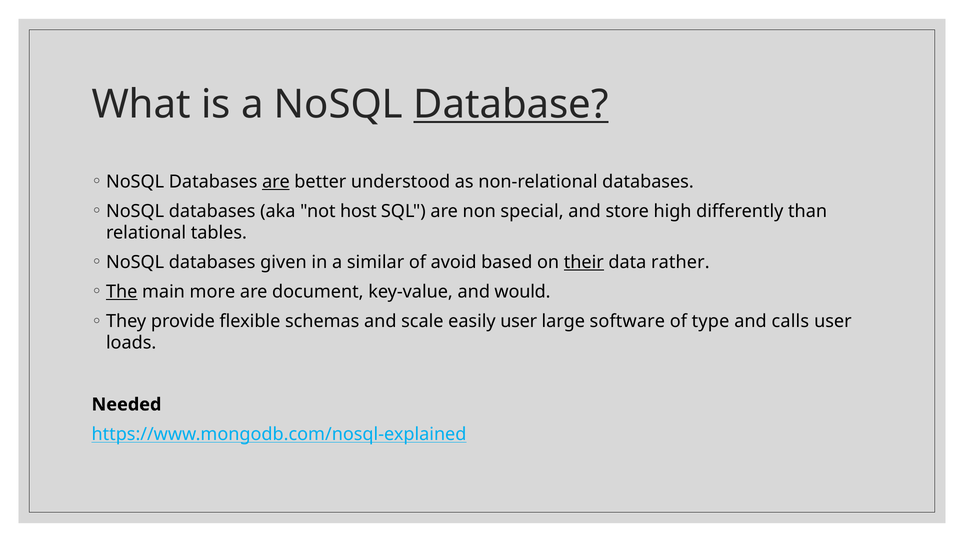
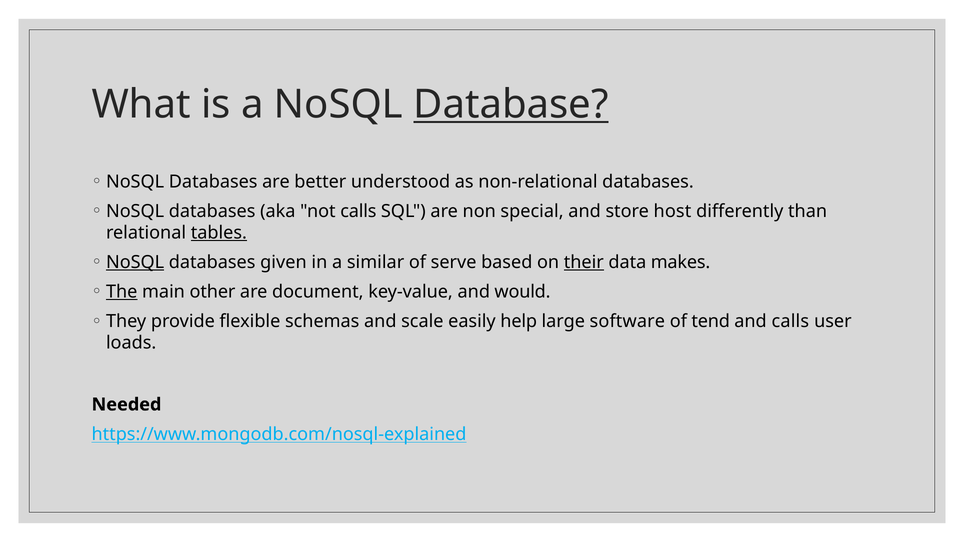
are underline: present -> none (276, 182)
not host: host -> calls (358, 211)
high: high -> host (672, 211)
tables underline: none -> present (219, 233)
NoSQL underline: none -> present (135, 262)
avoid: avoid -> serve (454, 262)
rather: rather -> makes (680, 262)
more: more -> other (213, 292)
easily user: user -> help (519, 322)
type: type -> tend (711, 322)
